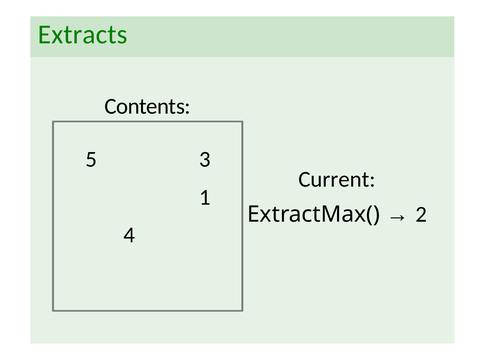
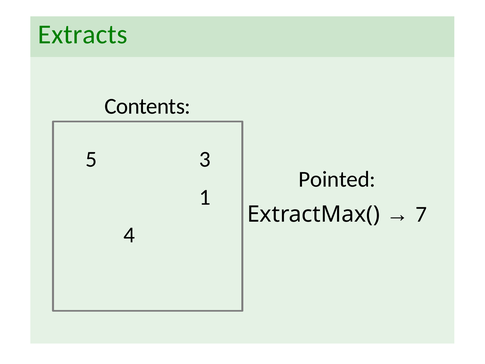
Current: Current -> Pointed (337, 179)
2: 2 -> 7 (421, 214)
